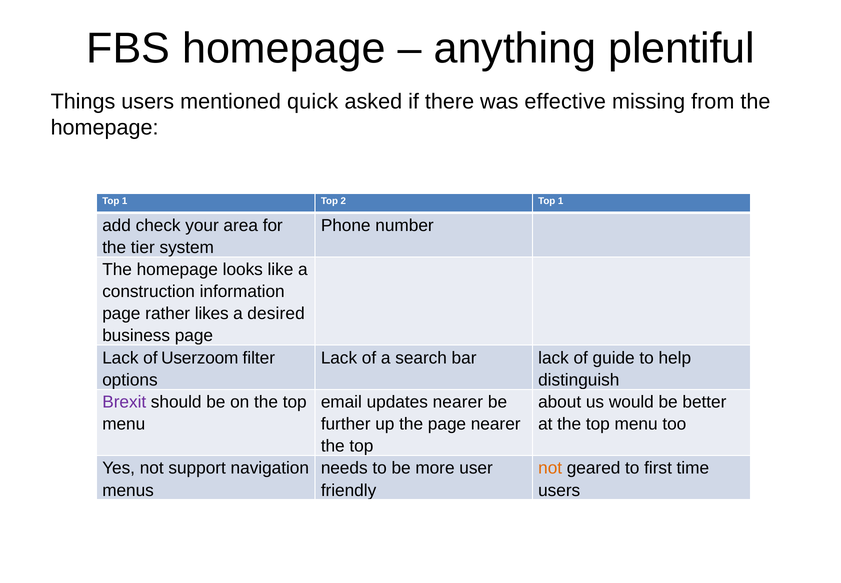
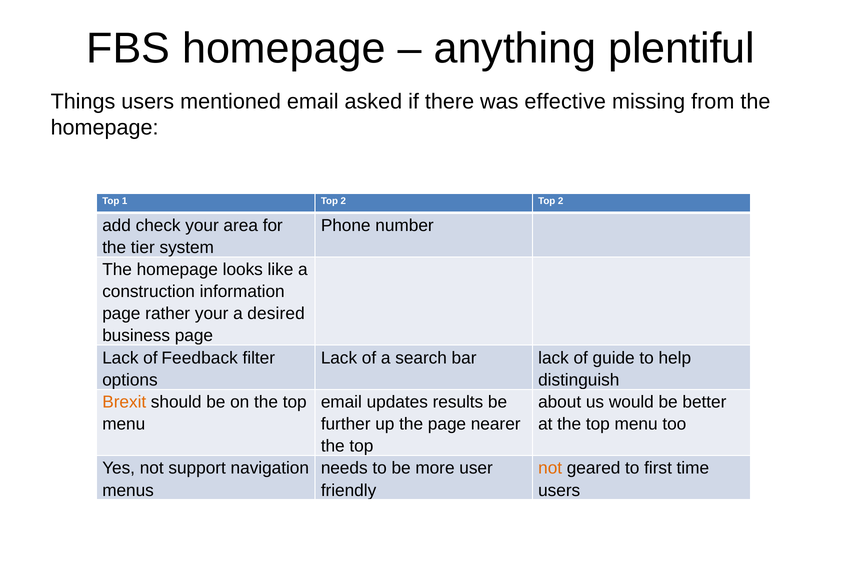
mentioned quick: quick -> email (313, 102)
2 Top 1: 1 -> 2 (561, 201)
rather likes: likes -> your (212, 313)
Userzoom: Userzoom -> Feedback (200, 357)
Brexit colour: purple -> orange (124, 402)
updates nearer: nearer -> results (458, 402)
